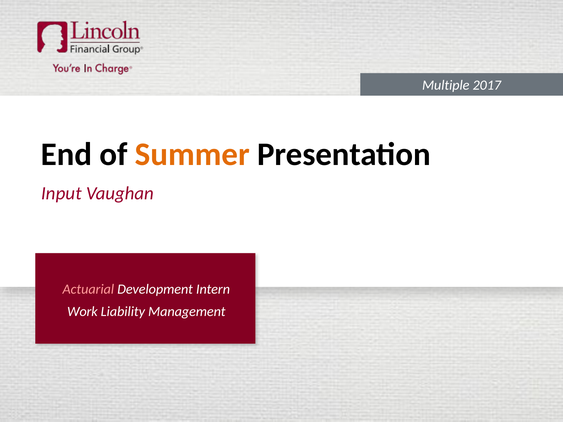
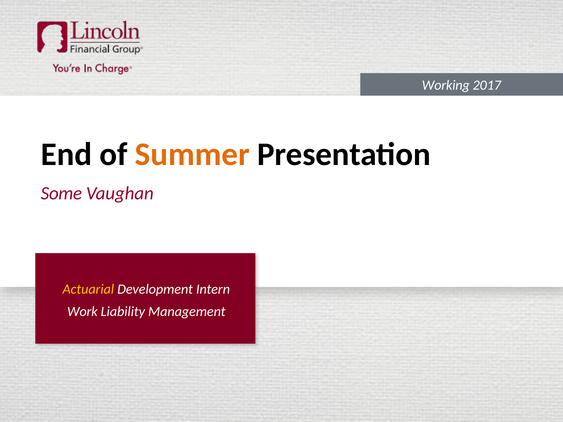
Multiple: Multiple -> Working (446, 85)
Input: Input -> Some (62, 193)
Actuarial colour: pink -> yellow (88, 289)
